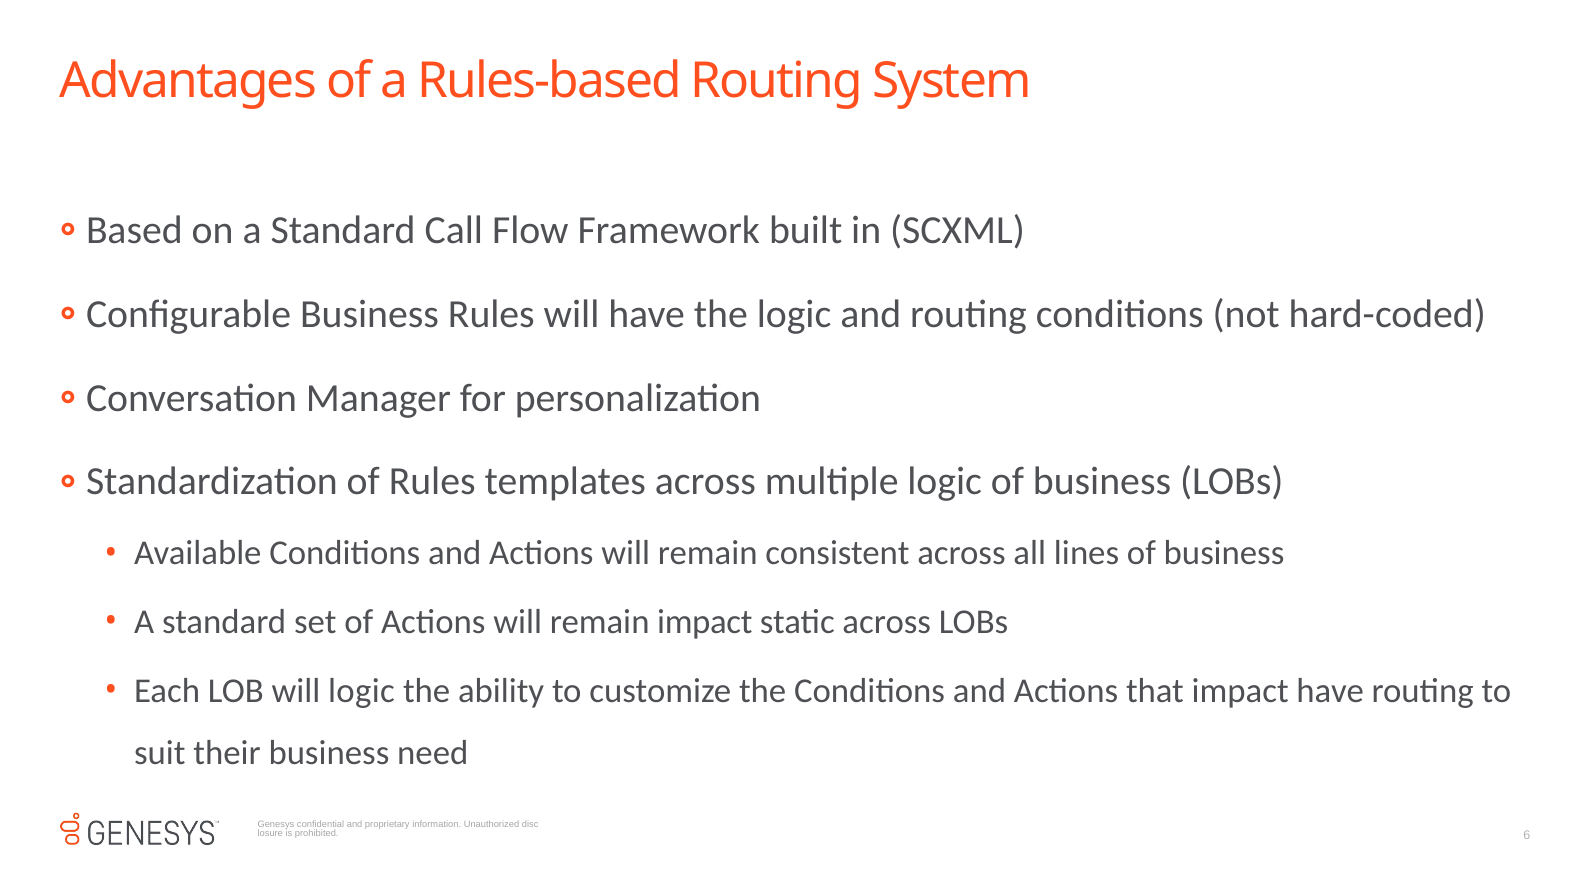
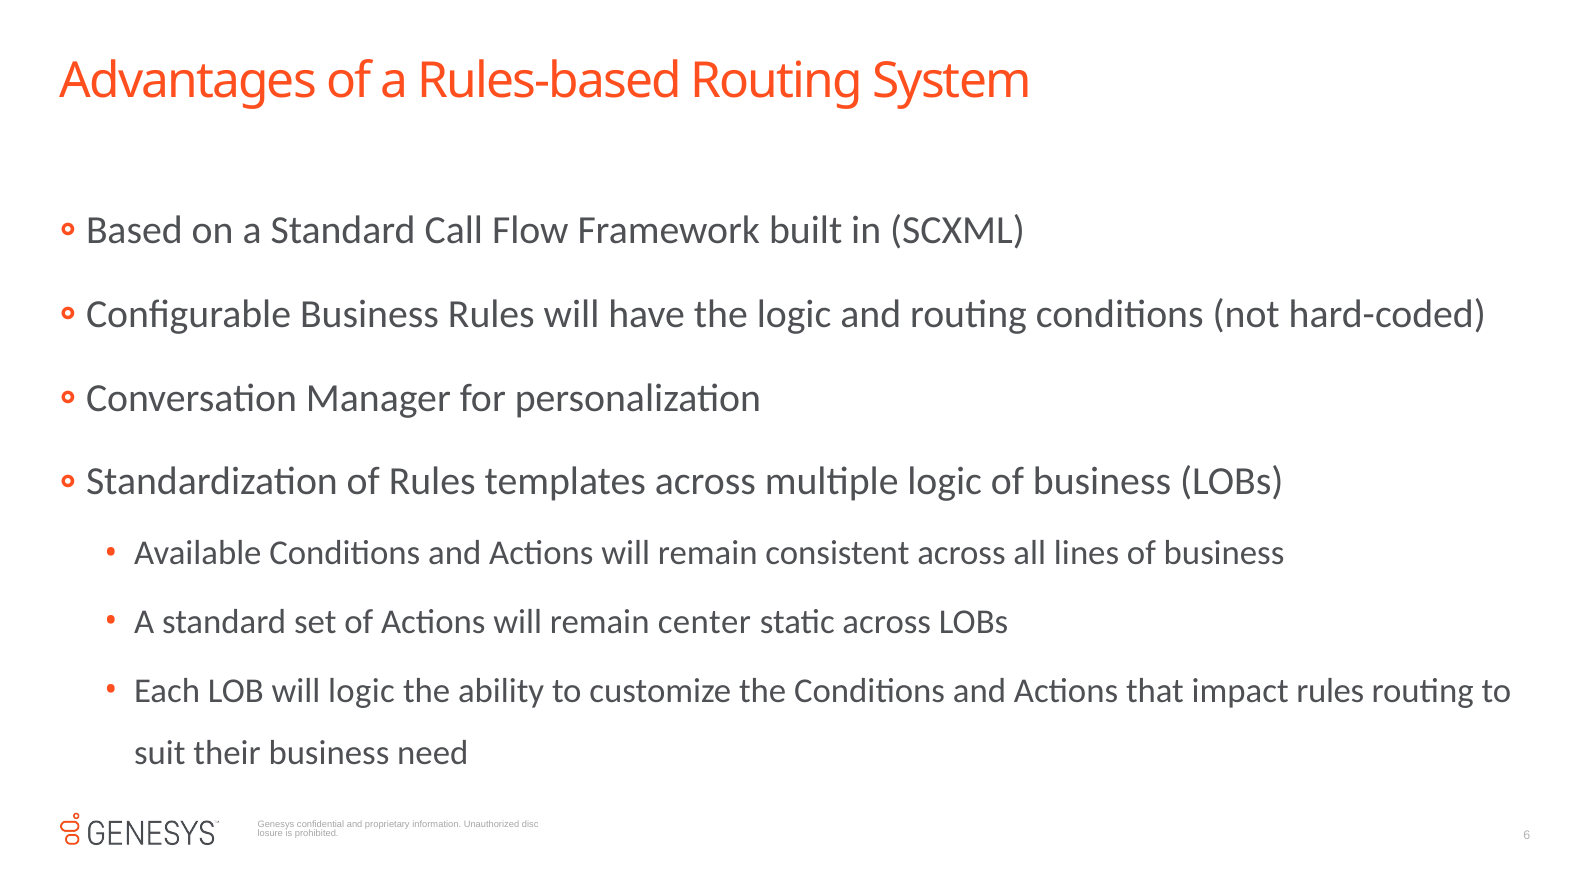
remain impact: impact -> center (704, 622)
impact have: have -> rules (1330, 691)
